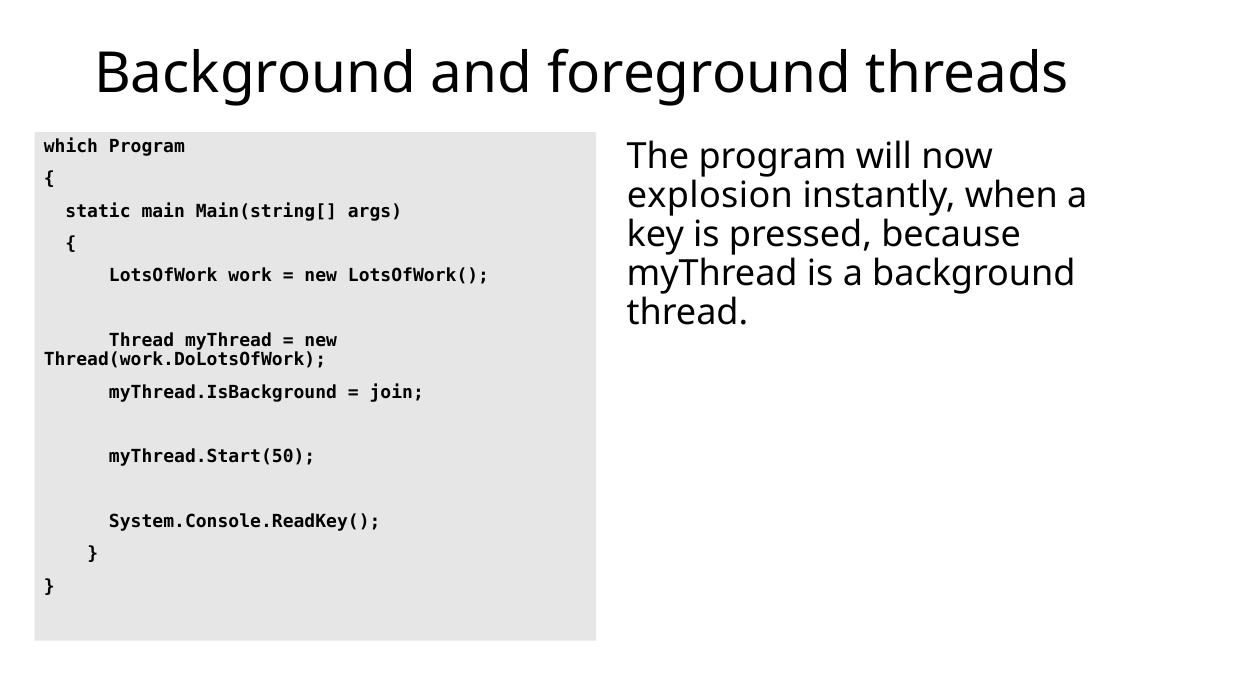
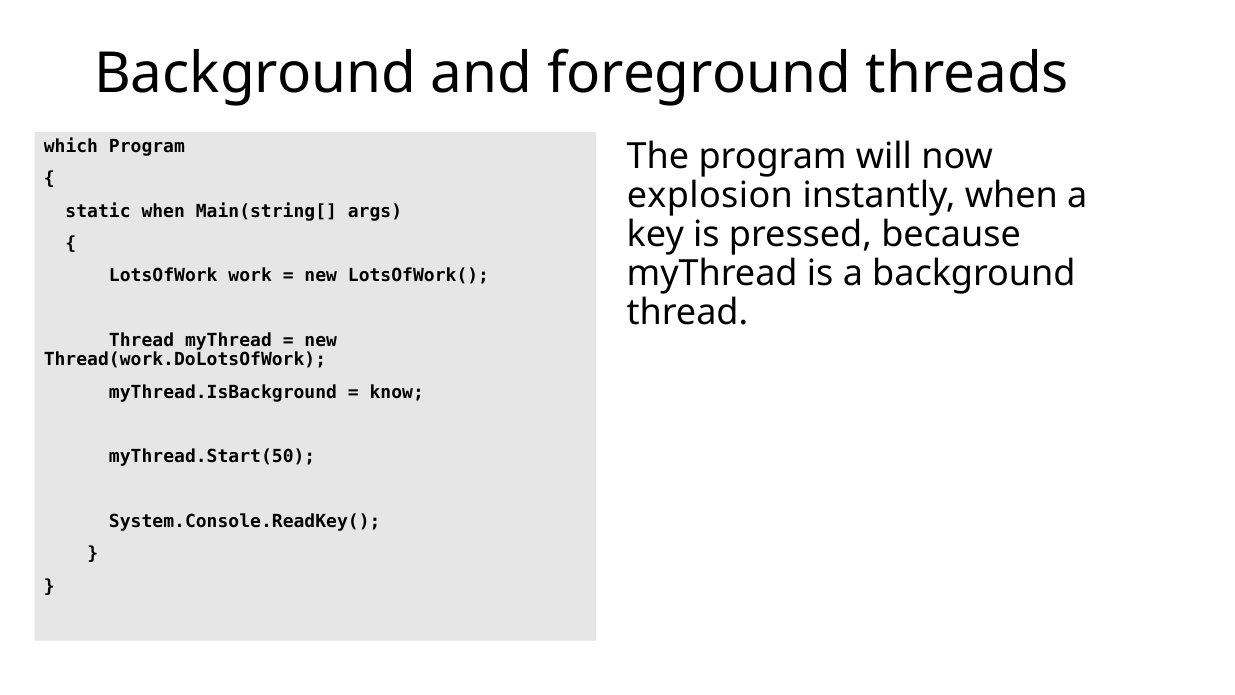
static main: main -> when (163, 211)
join: join -> know (397, 392)
